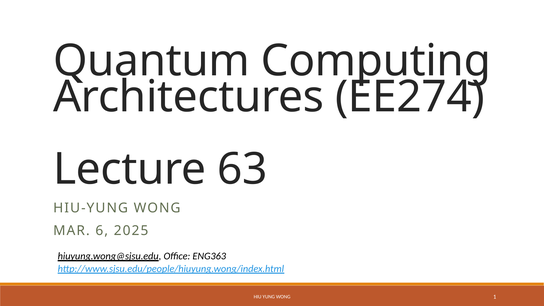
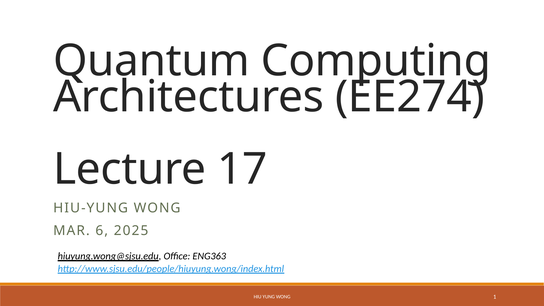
63: 63 -> 17 (242, 169)
